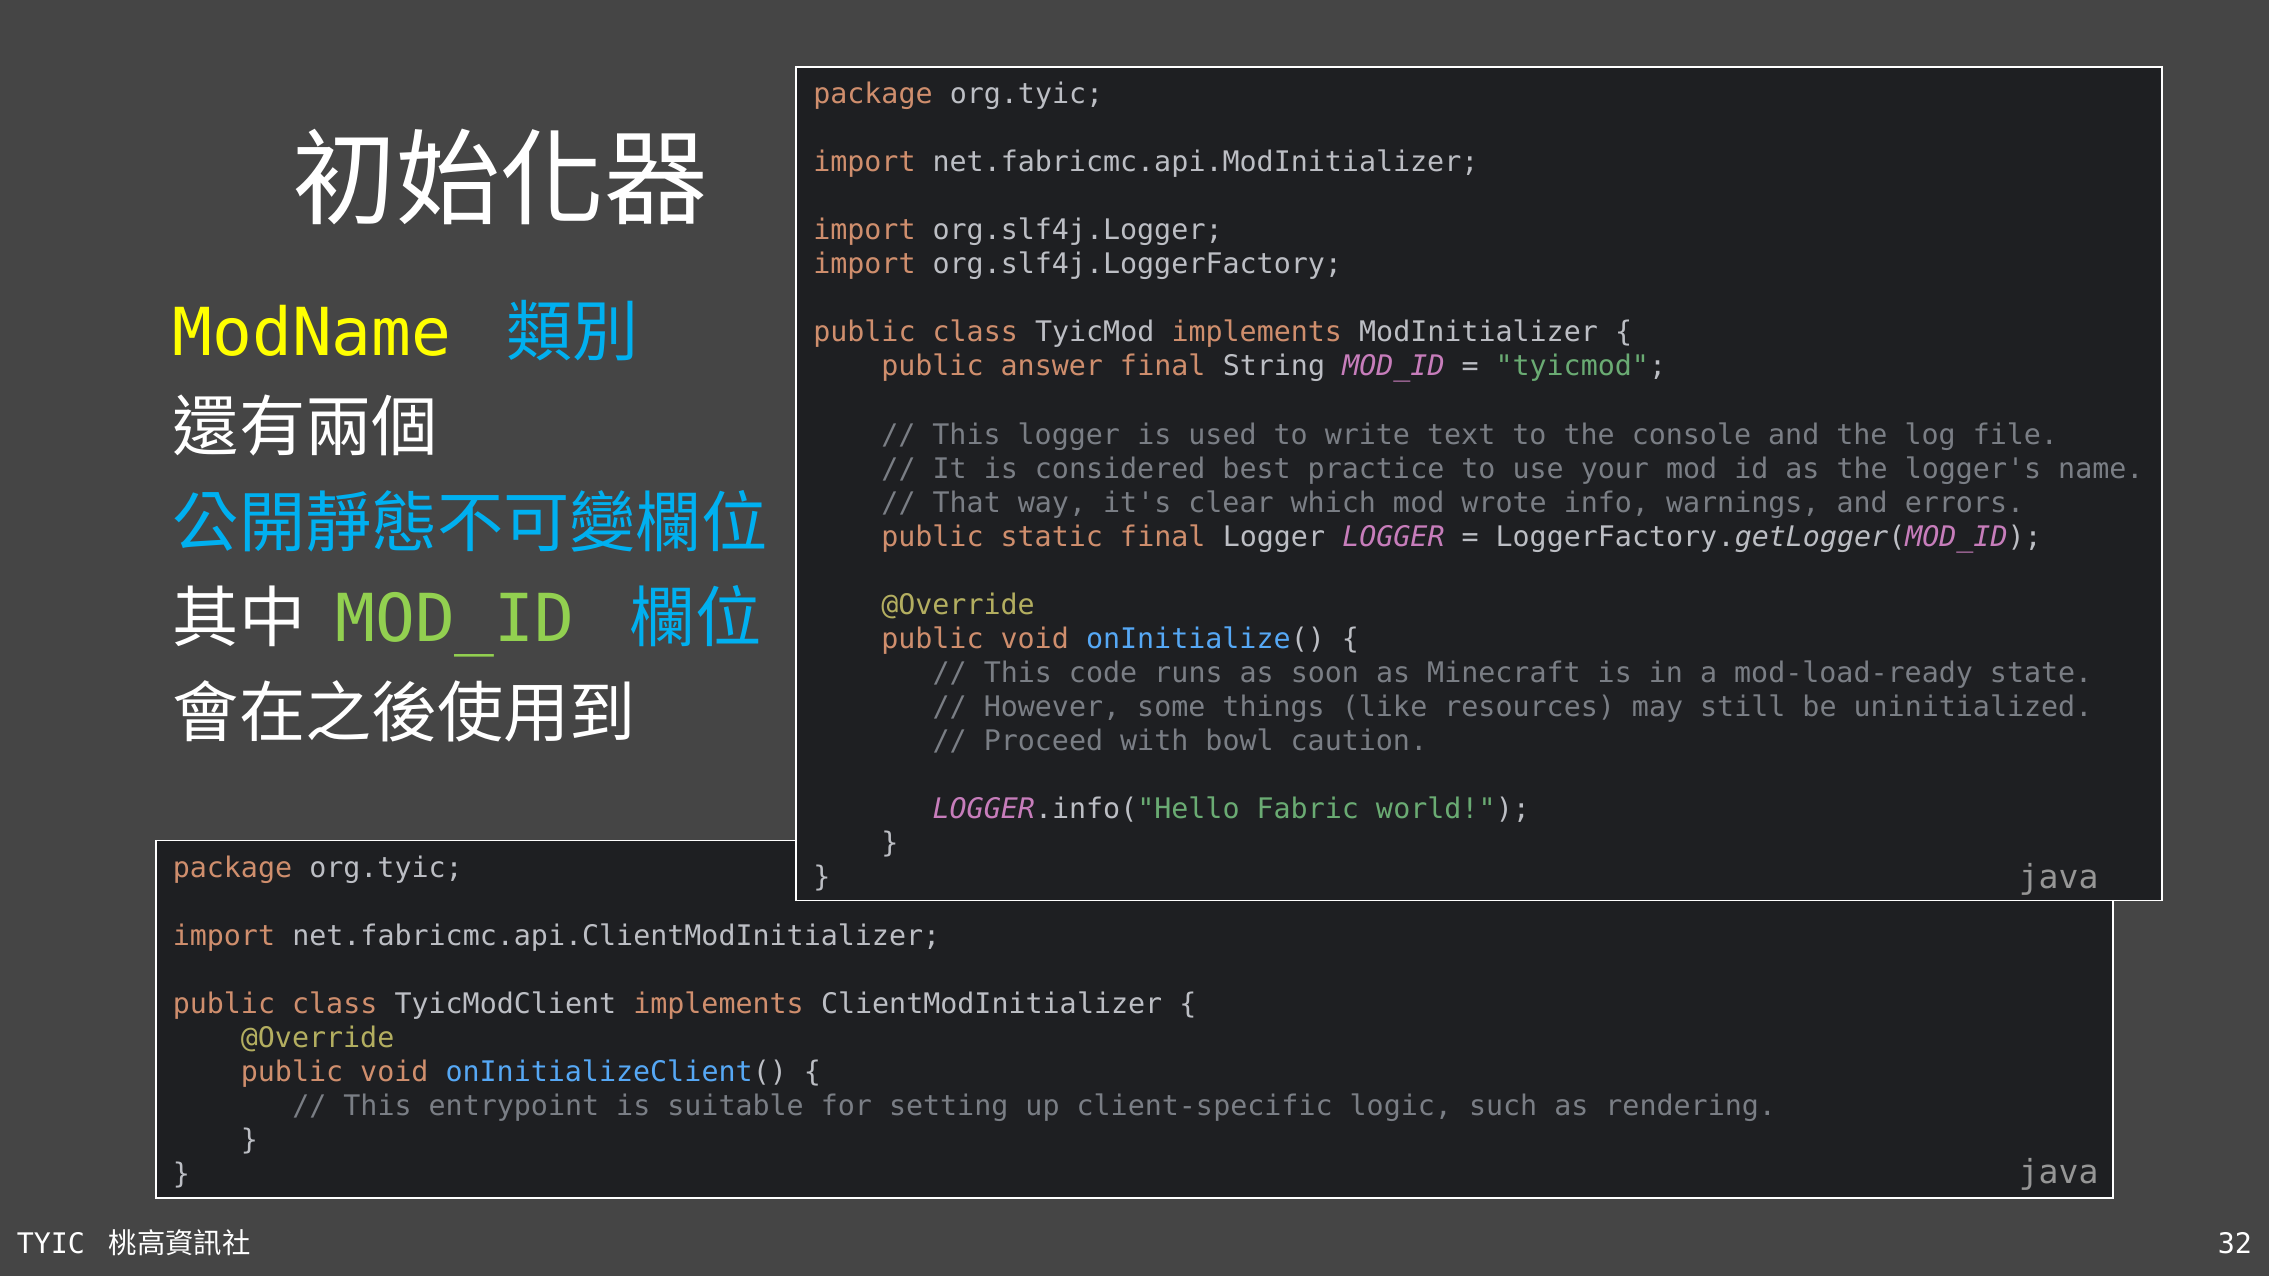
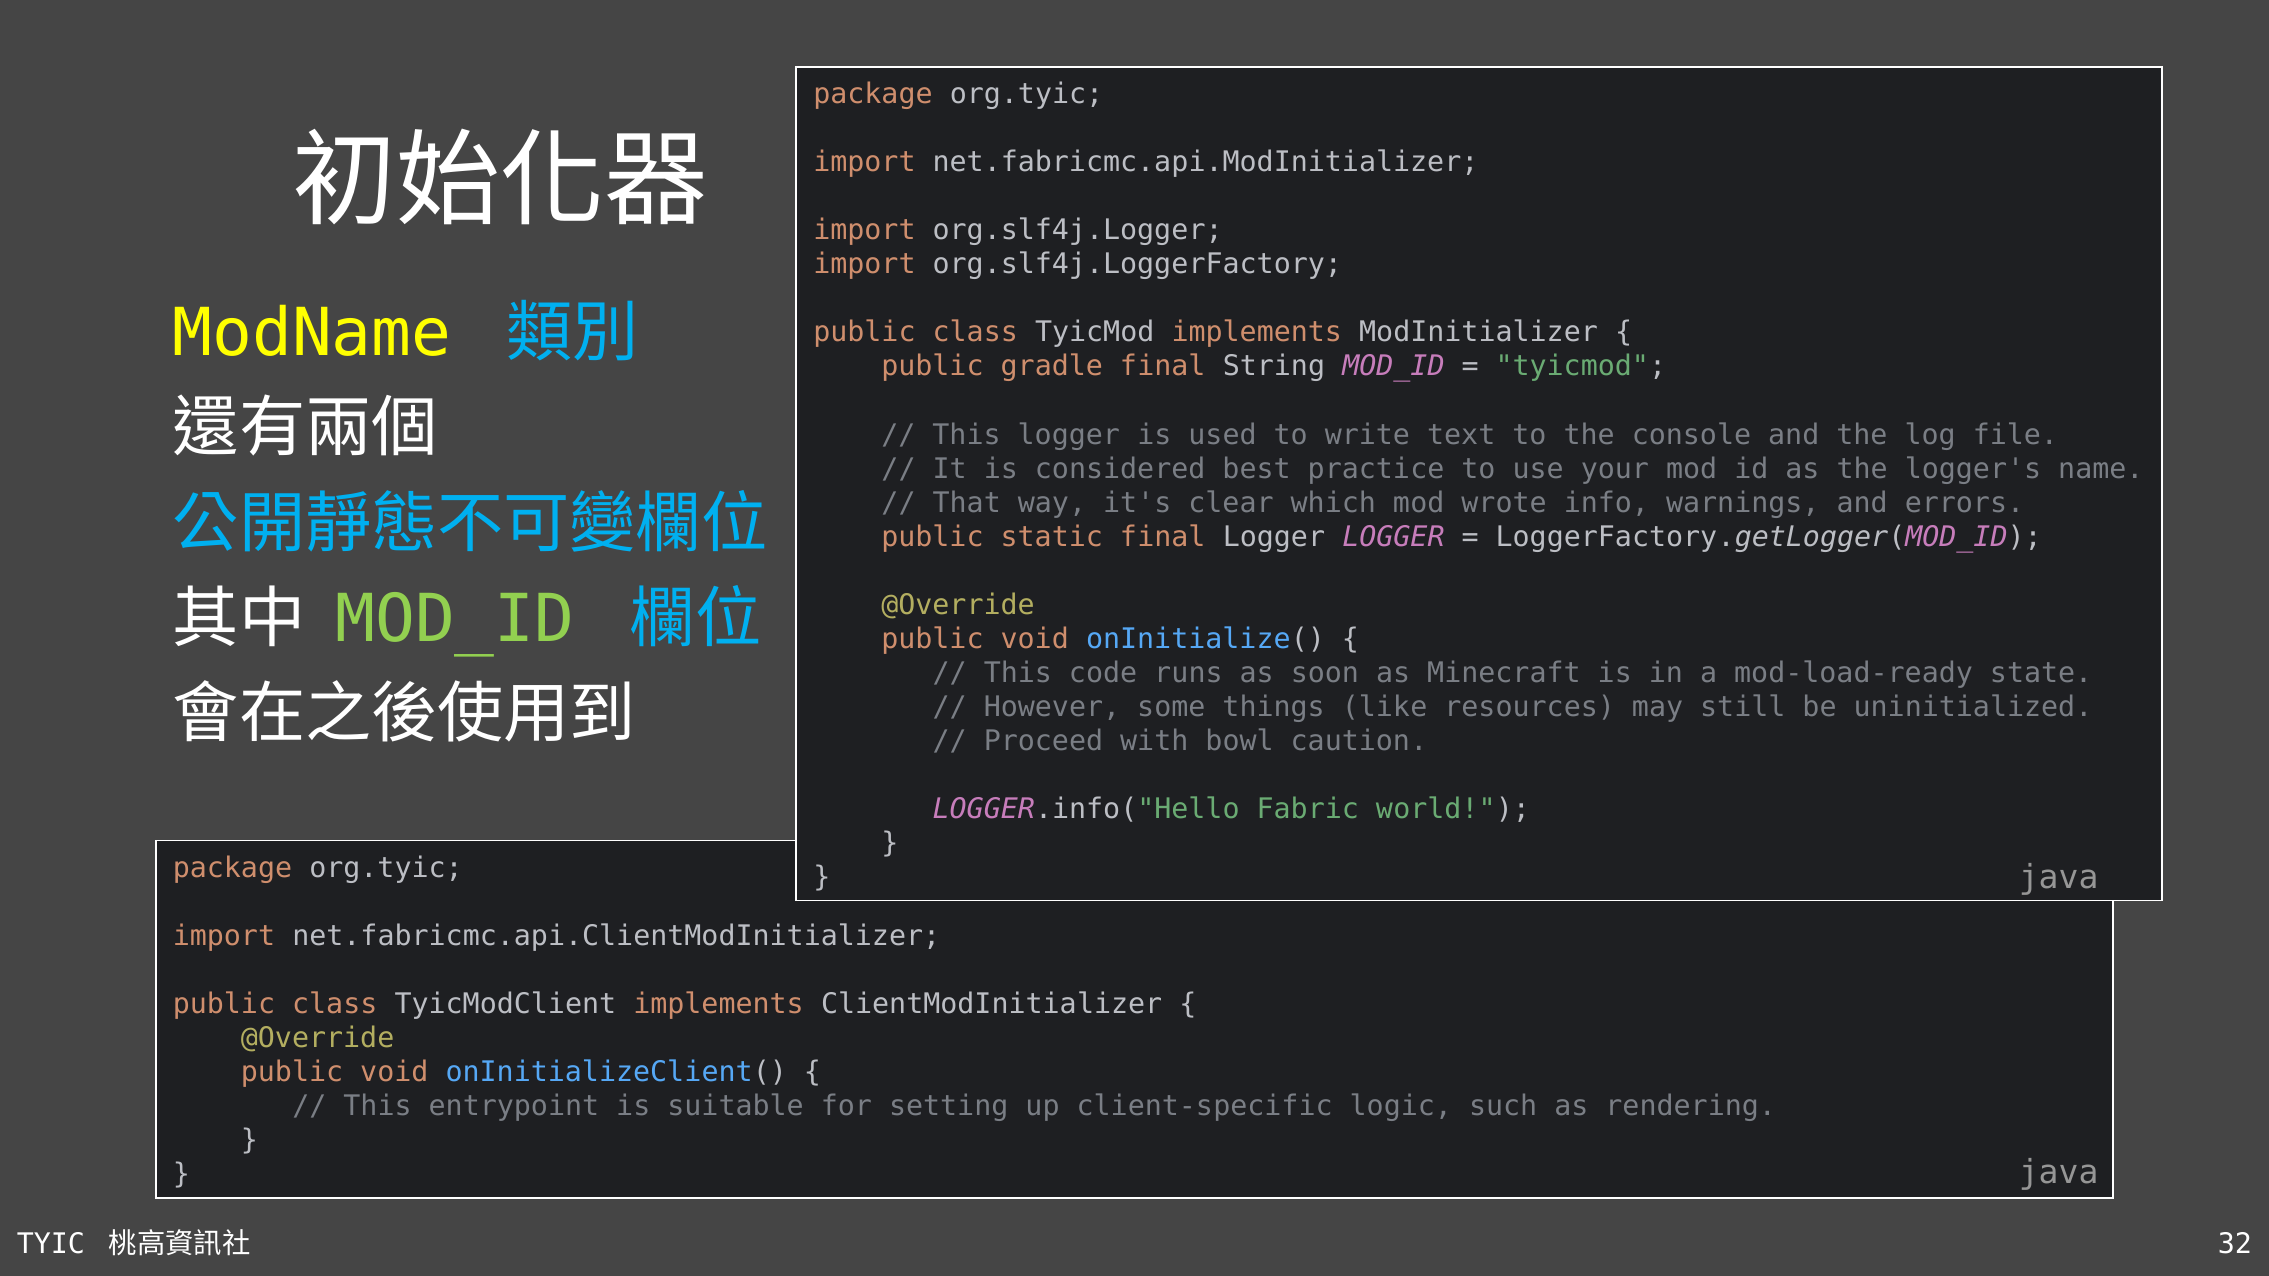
answer: answer -> gradle (1052, 367)
